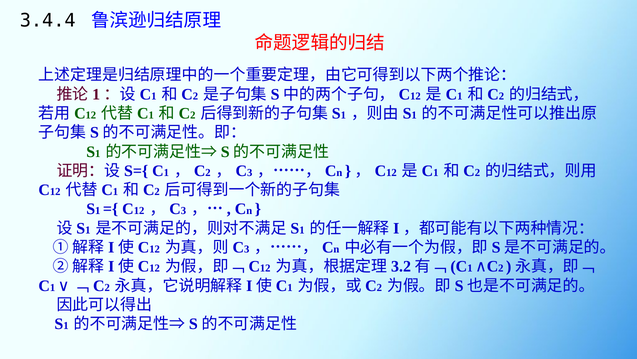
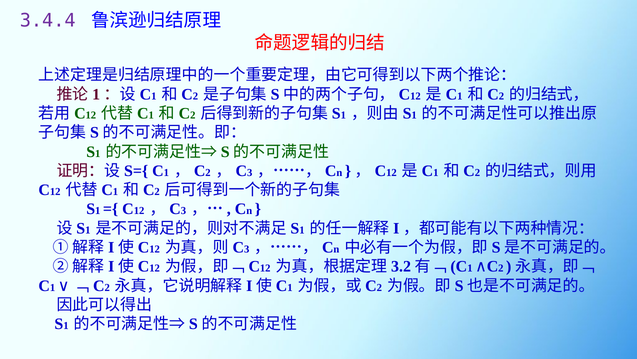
3.4.4 colour: black -> purple (48, 21)
